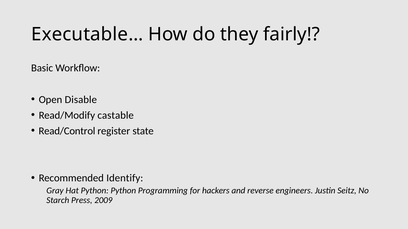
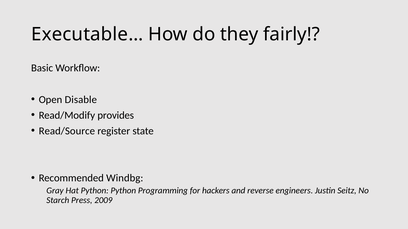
castable: castable -> provides (116, 115)
Read/Control: Read/Control -> Read/Source (67, 131)
Identify: Identify -> Windbg (125, 178)
